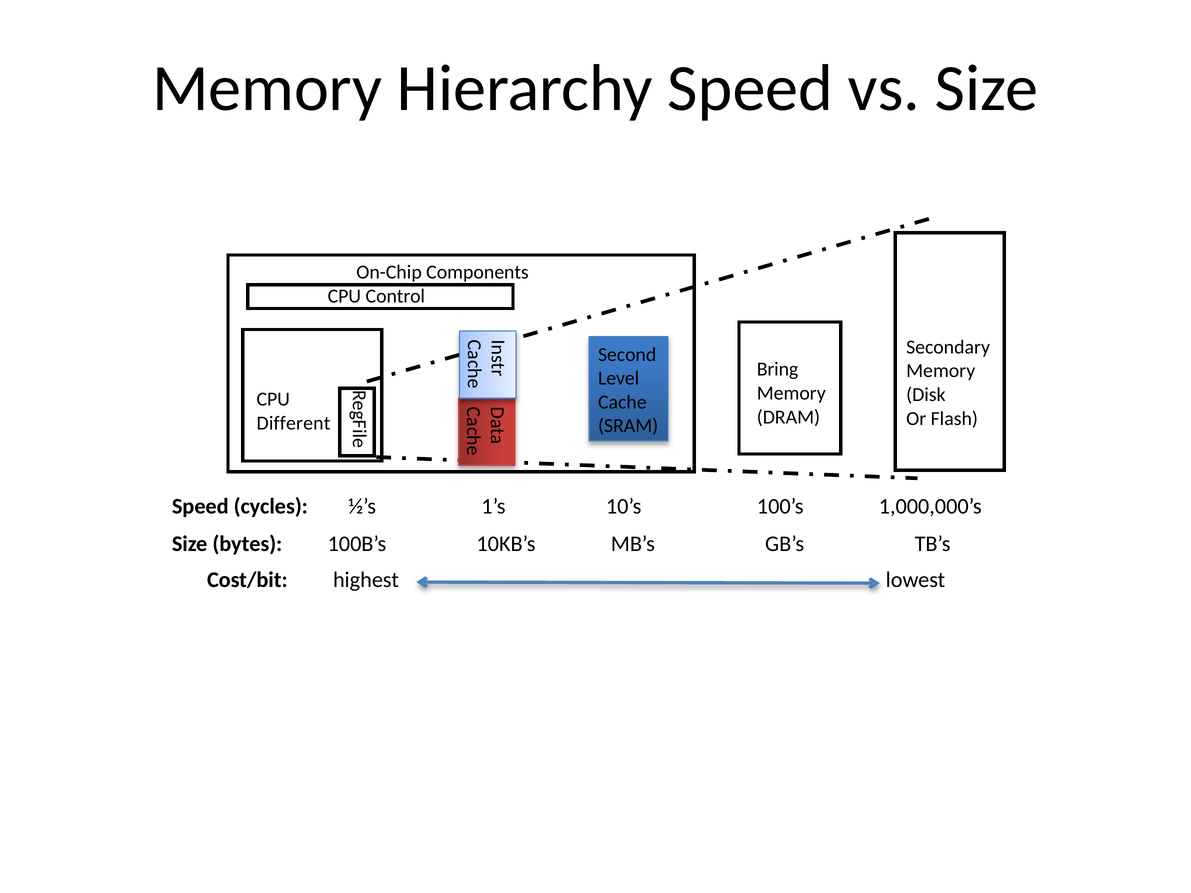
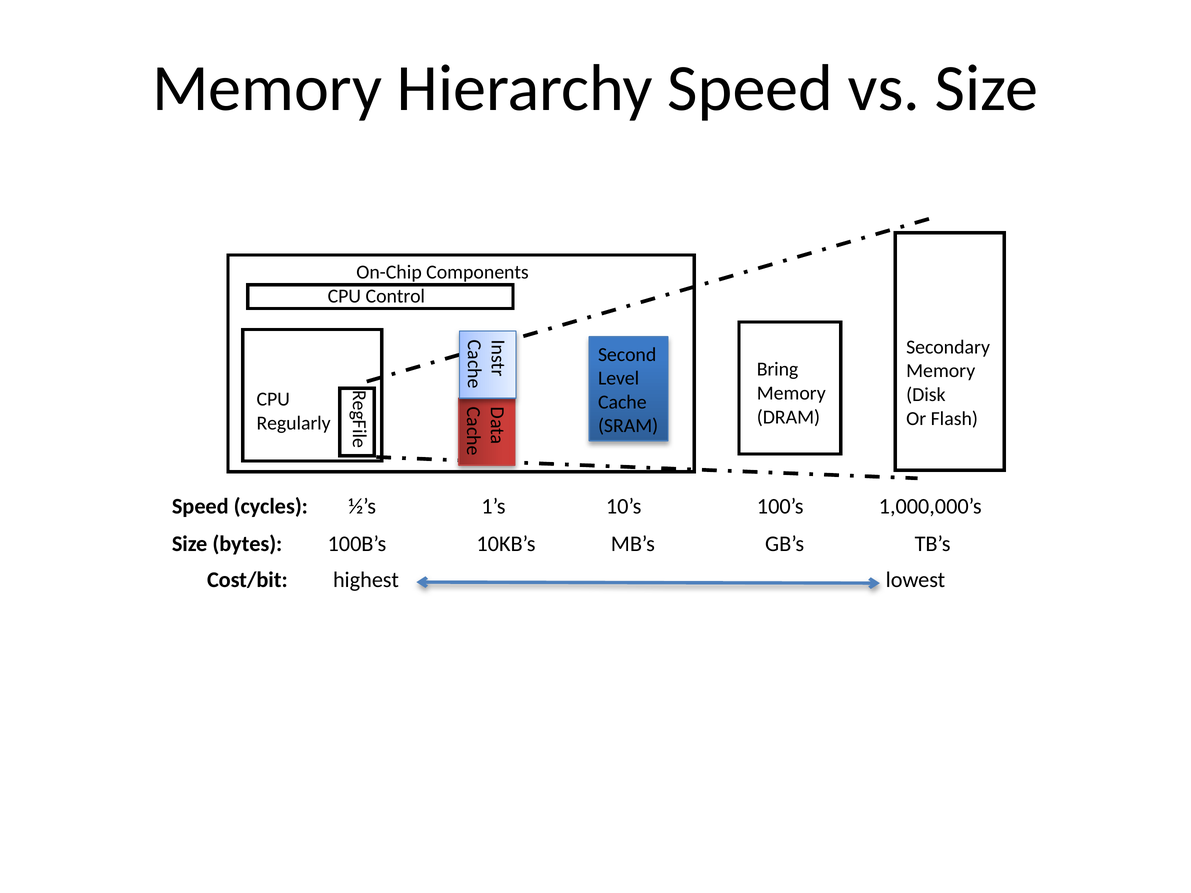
Different: Different -> Regularly (294, 423)
